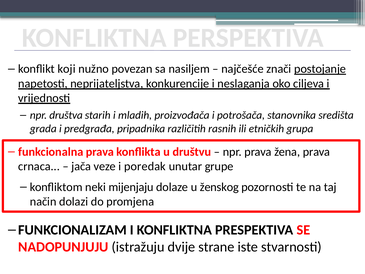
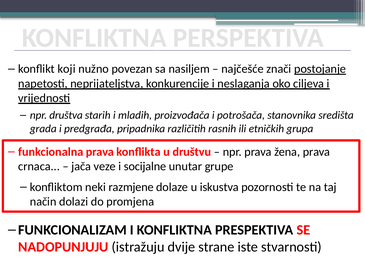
poredak: poredak -> socijalne (145, 166)
mijenjaju: mijenjaju -> razmjene (131, 187)
ženskog: ženskog -> iskustva (219, 187)
